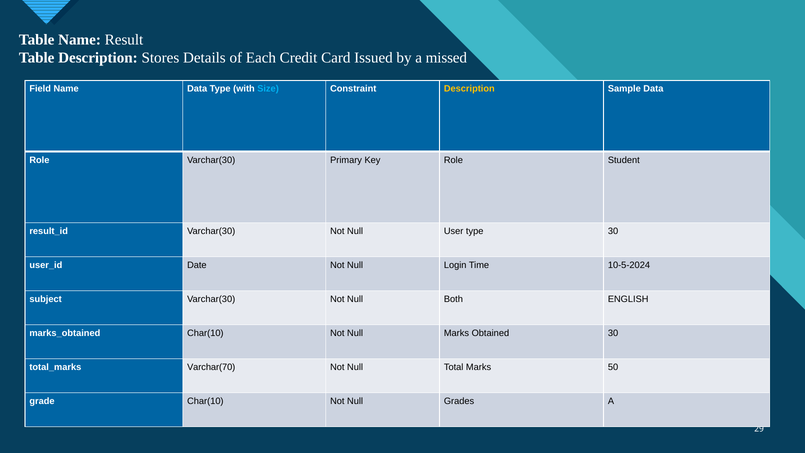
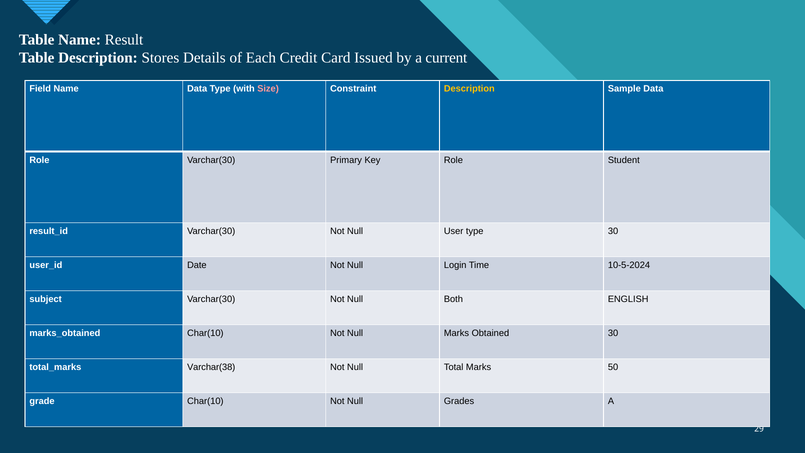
missed: missed -> current (446, 58)
Size colour: light blue -> pink (268, 89)
Varchar(70: Varchar(70 -> Varchar(38 (211, 367)
